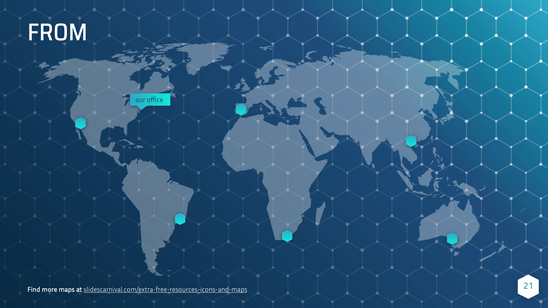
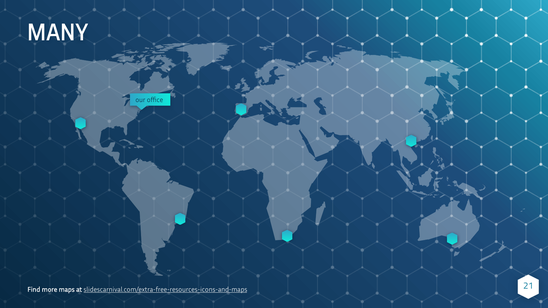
FROM: FROM -> MANY (58, 32)
